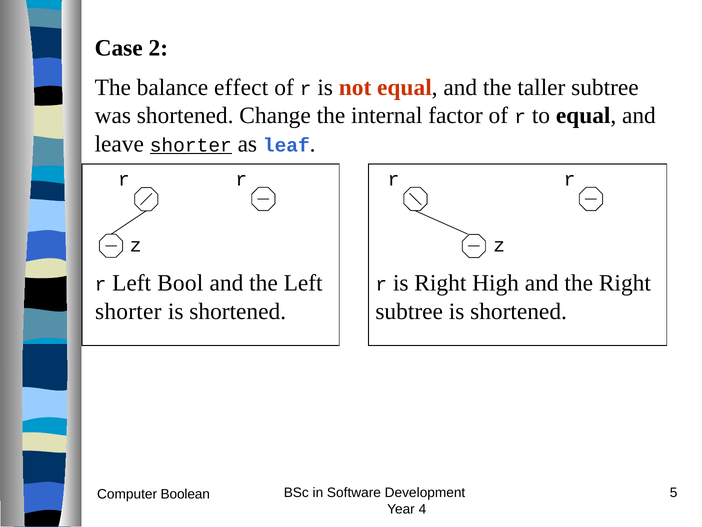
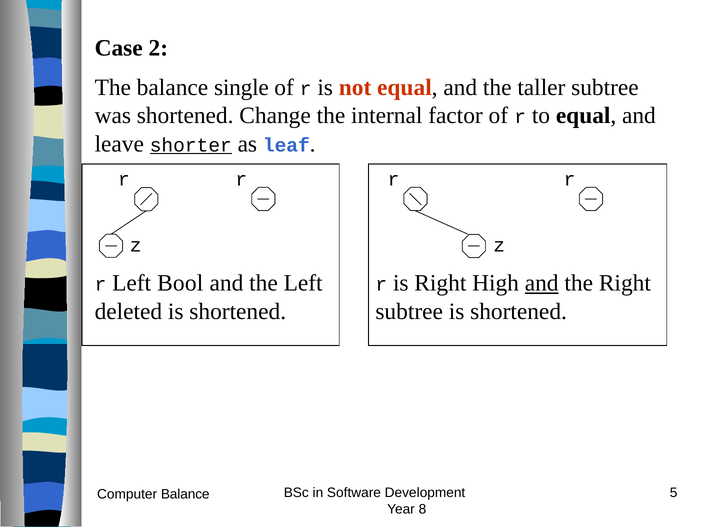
effect: effect -> single (241, 88)
and underline: none -> present (542, 283)
shorter: shorter -> deleted (128, 311)
Computer Boolean: Boolean -> Balance (185, 494)
4: 4 -> 8 (422, 509)
